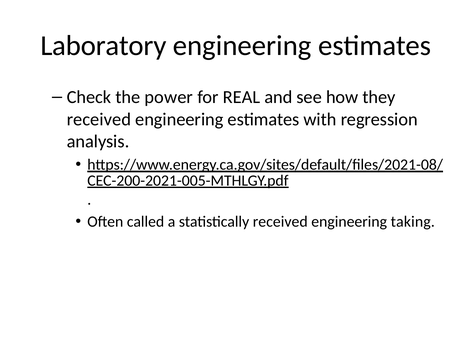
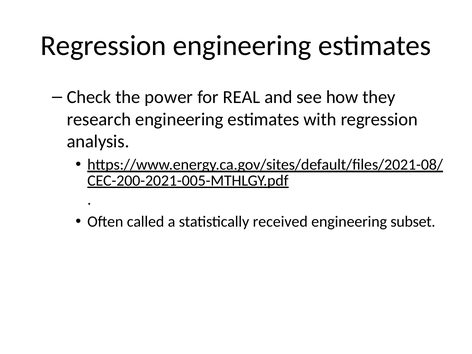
Laboratory: Laboratory -> Regression (103, 46)
received: received -> research (99, 119)
taking: taking -> subset (413, 222)
